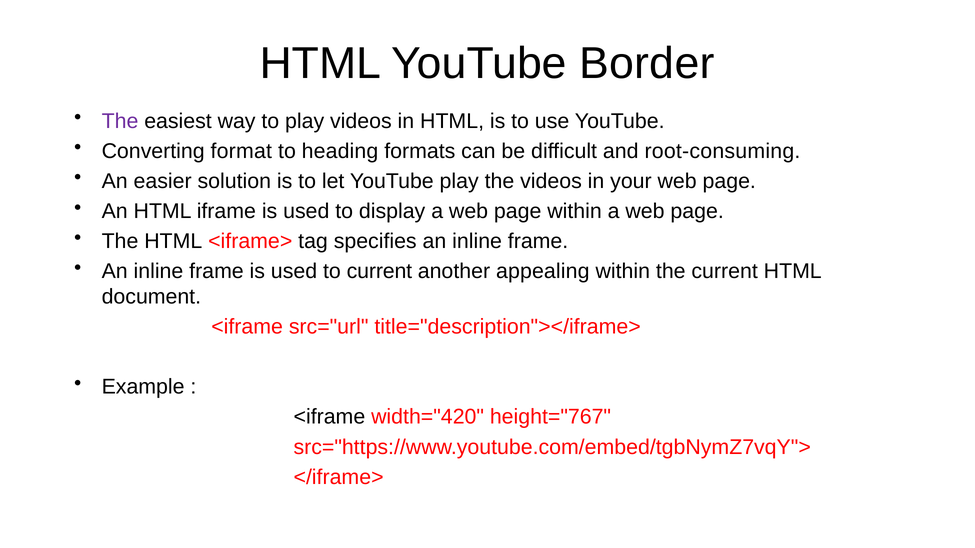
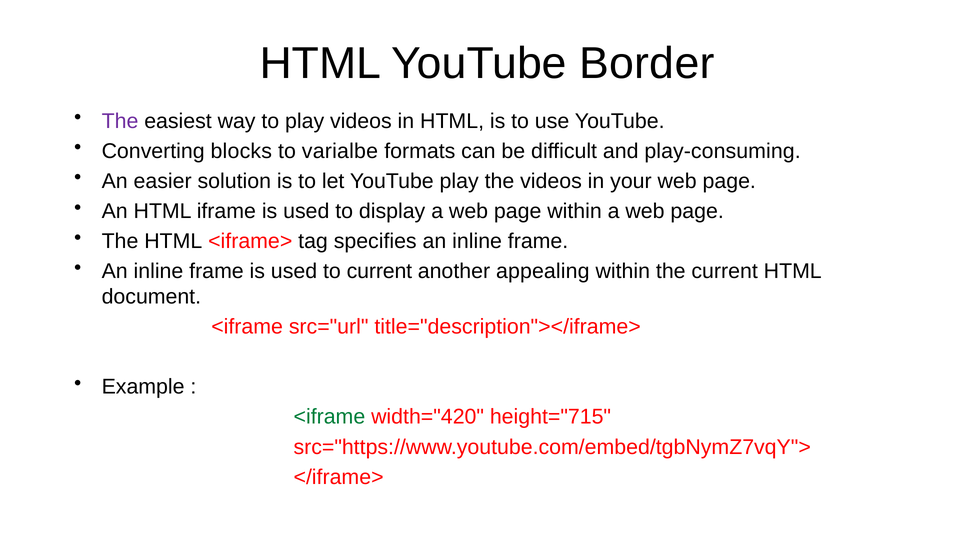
format: format -> blocks (241, 151)
heading: heading -> varialbe (340, 151)
root-consuming: root-consuming -> play-consuming (723, 151)
<iframe colour: black -> green (329, 417)
height="767: height="767 -> height="715 (550, 417)
